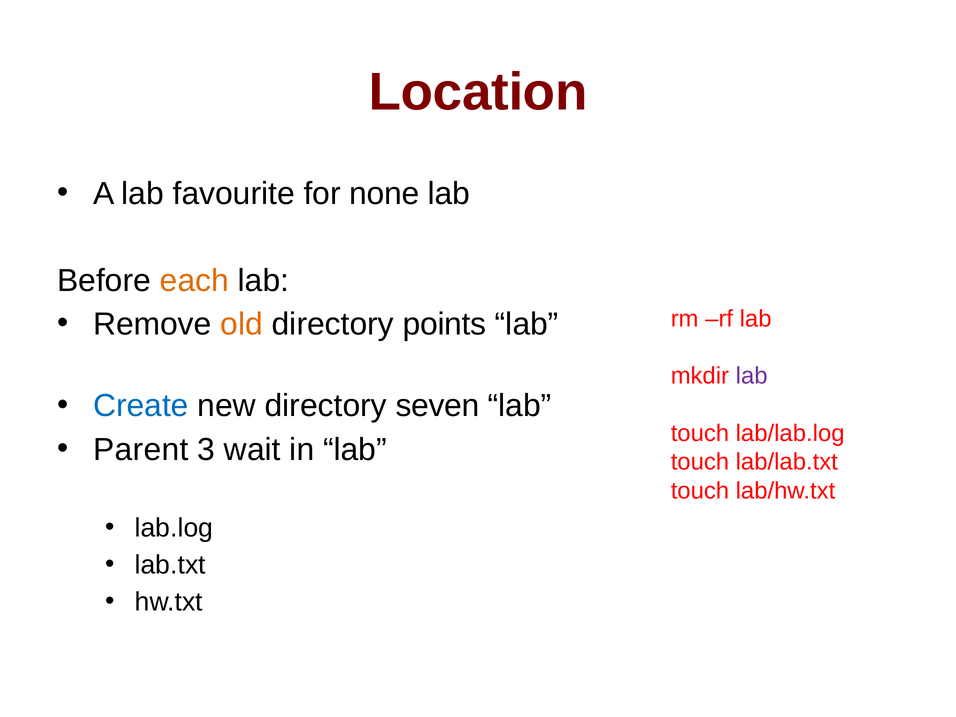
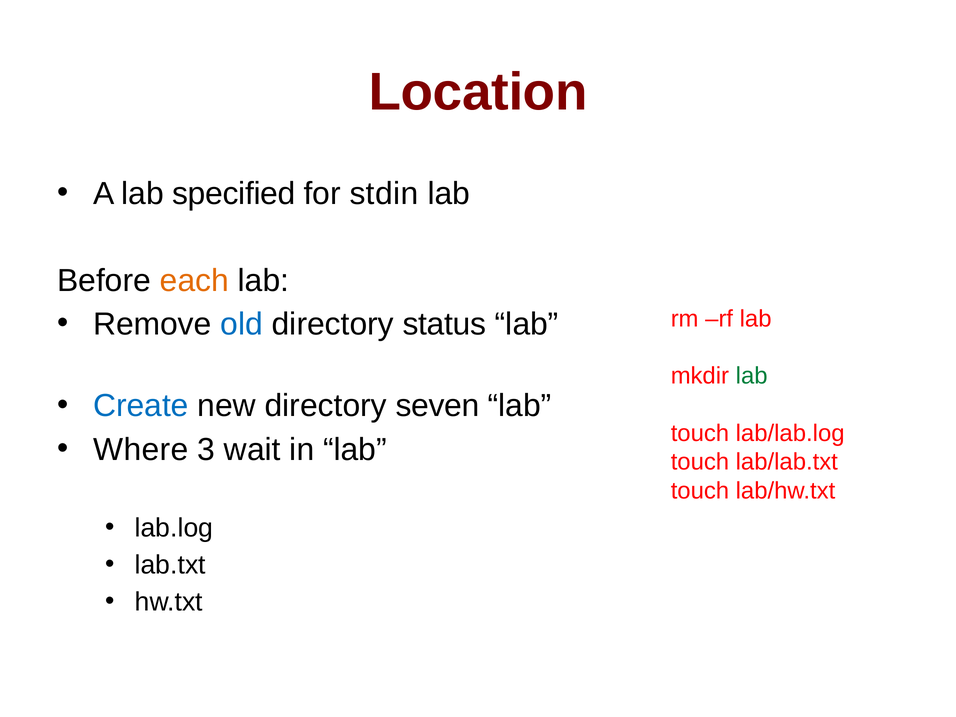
favourite: favourite -> specified (234, 194)
none: none -> stdin (384, 194)
old colour: orange -> blue (242, 324)
points: points -> status (445, 324)
lab colour: purple -> green (752, 376)
Parent: Parent -> Where (141, 450)
